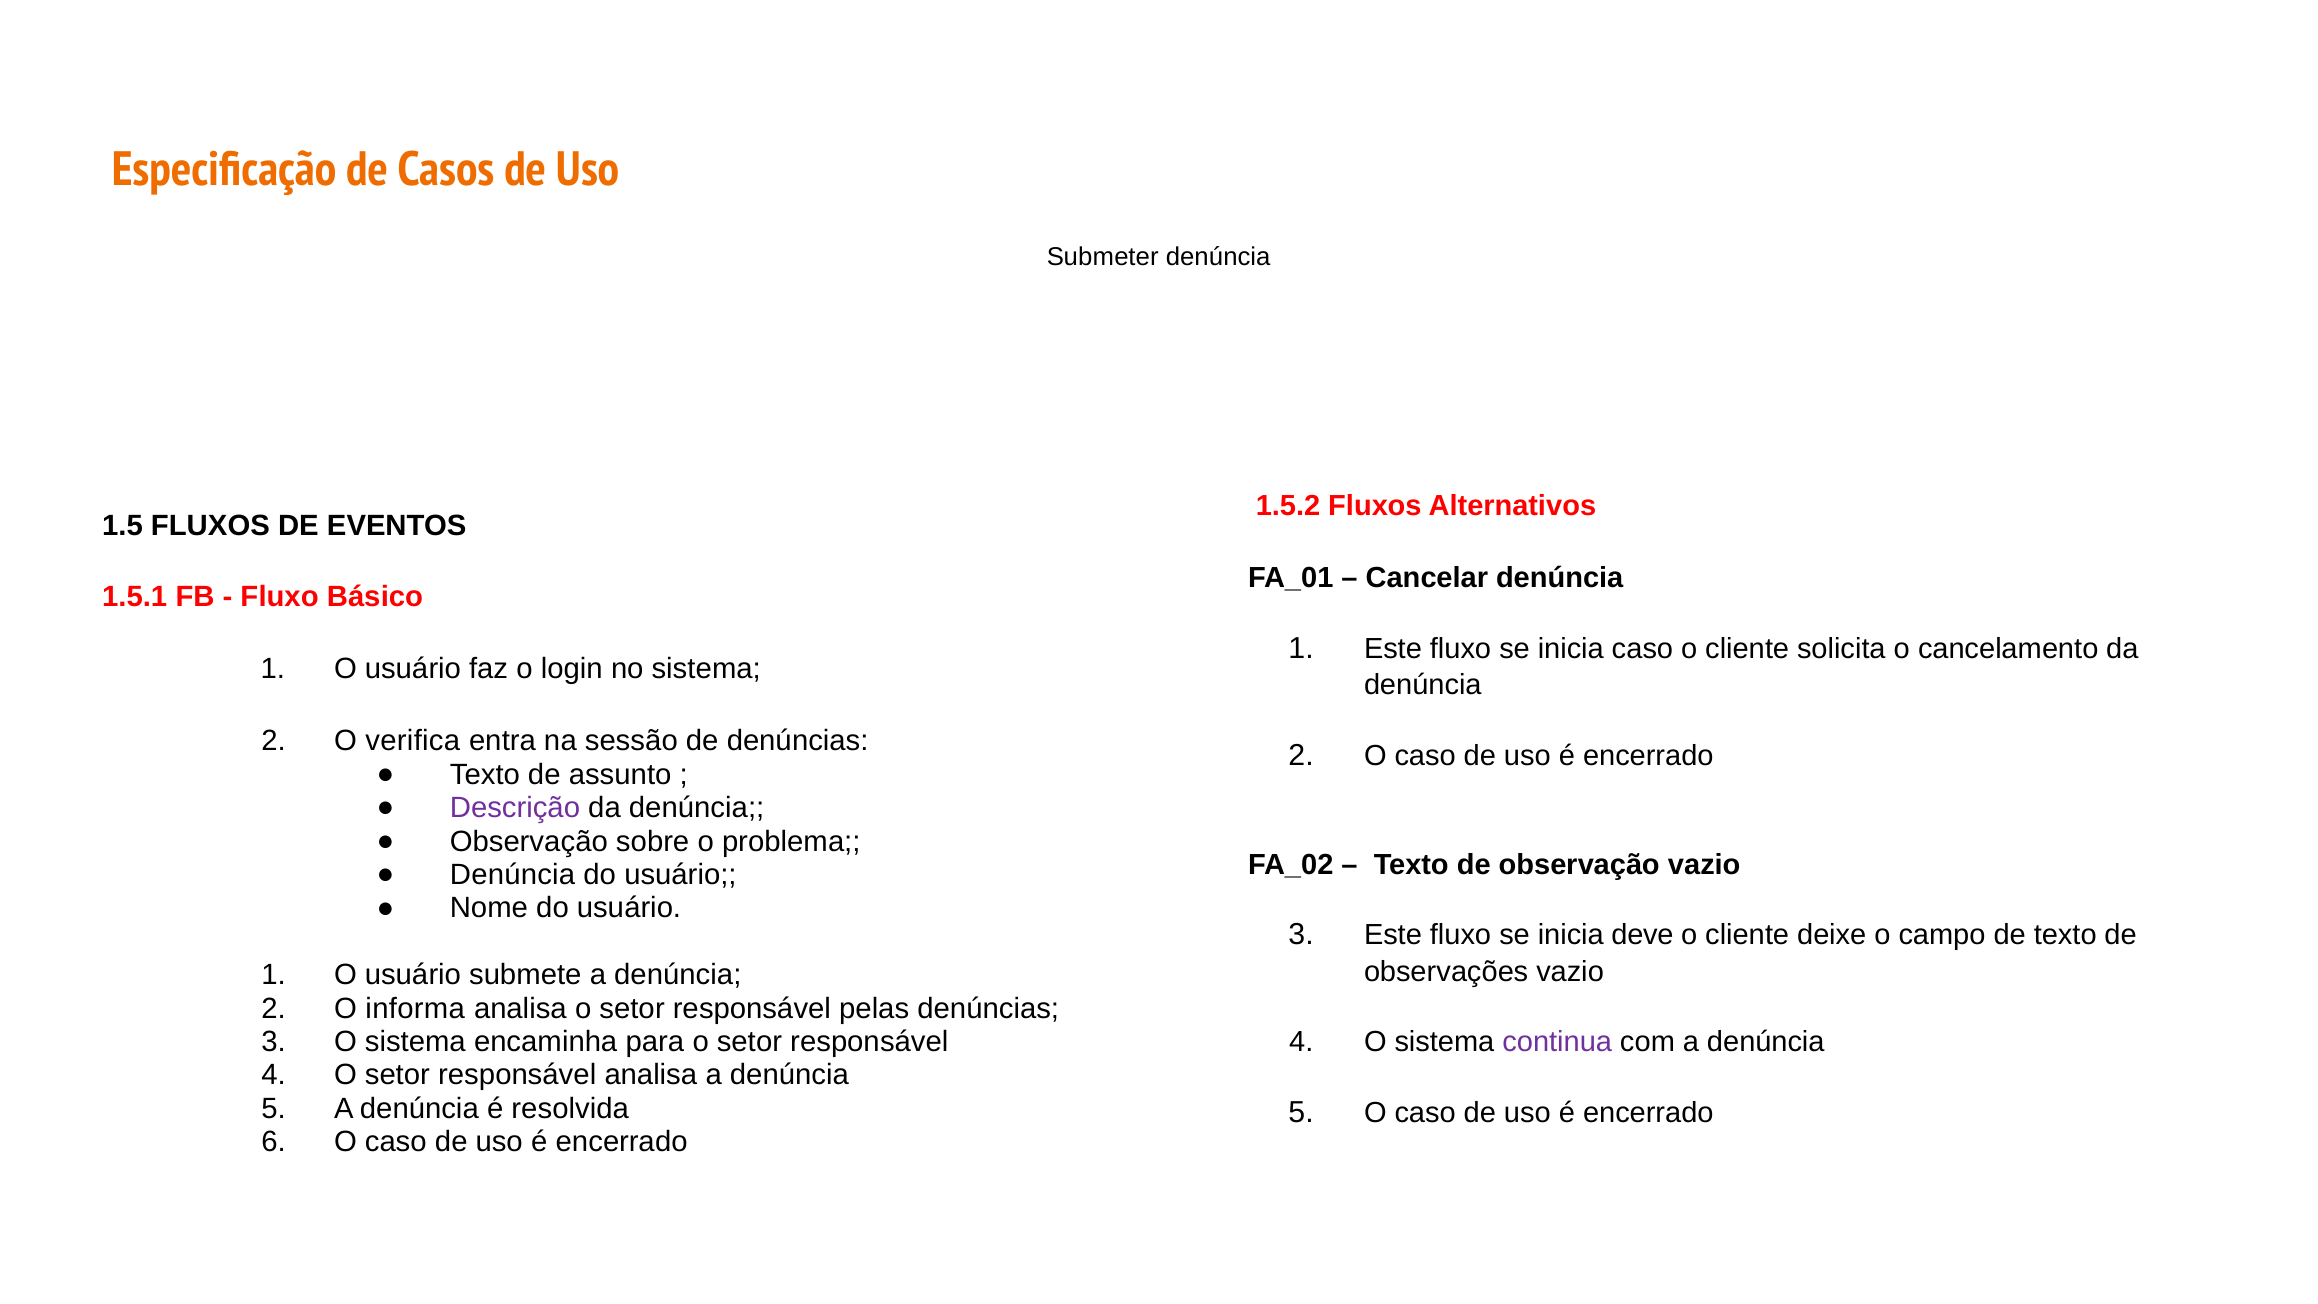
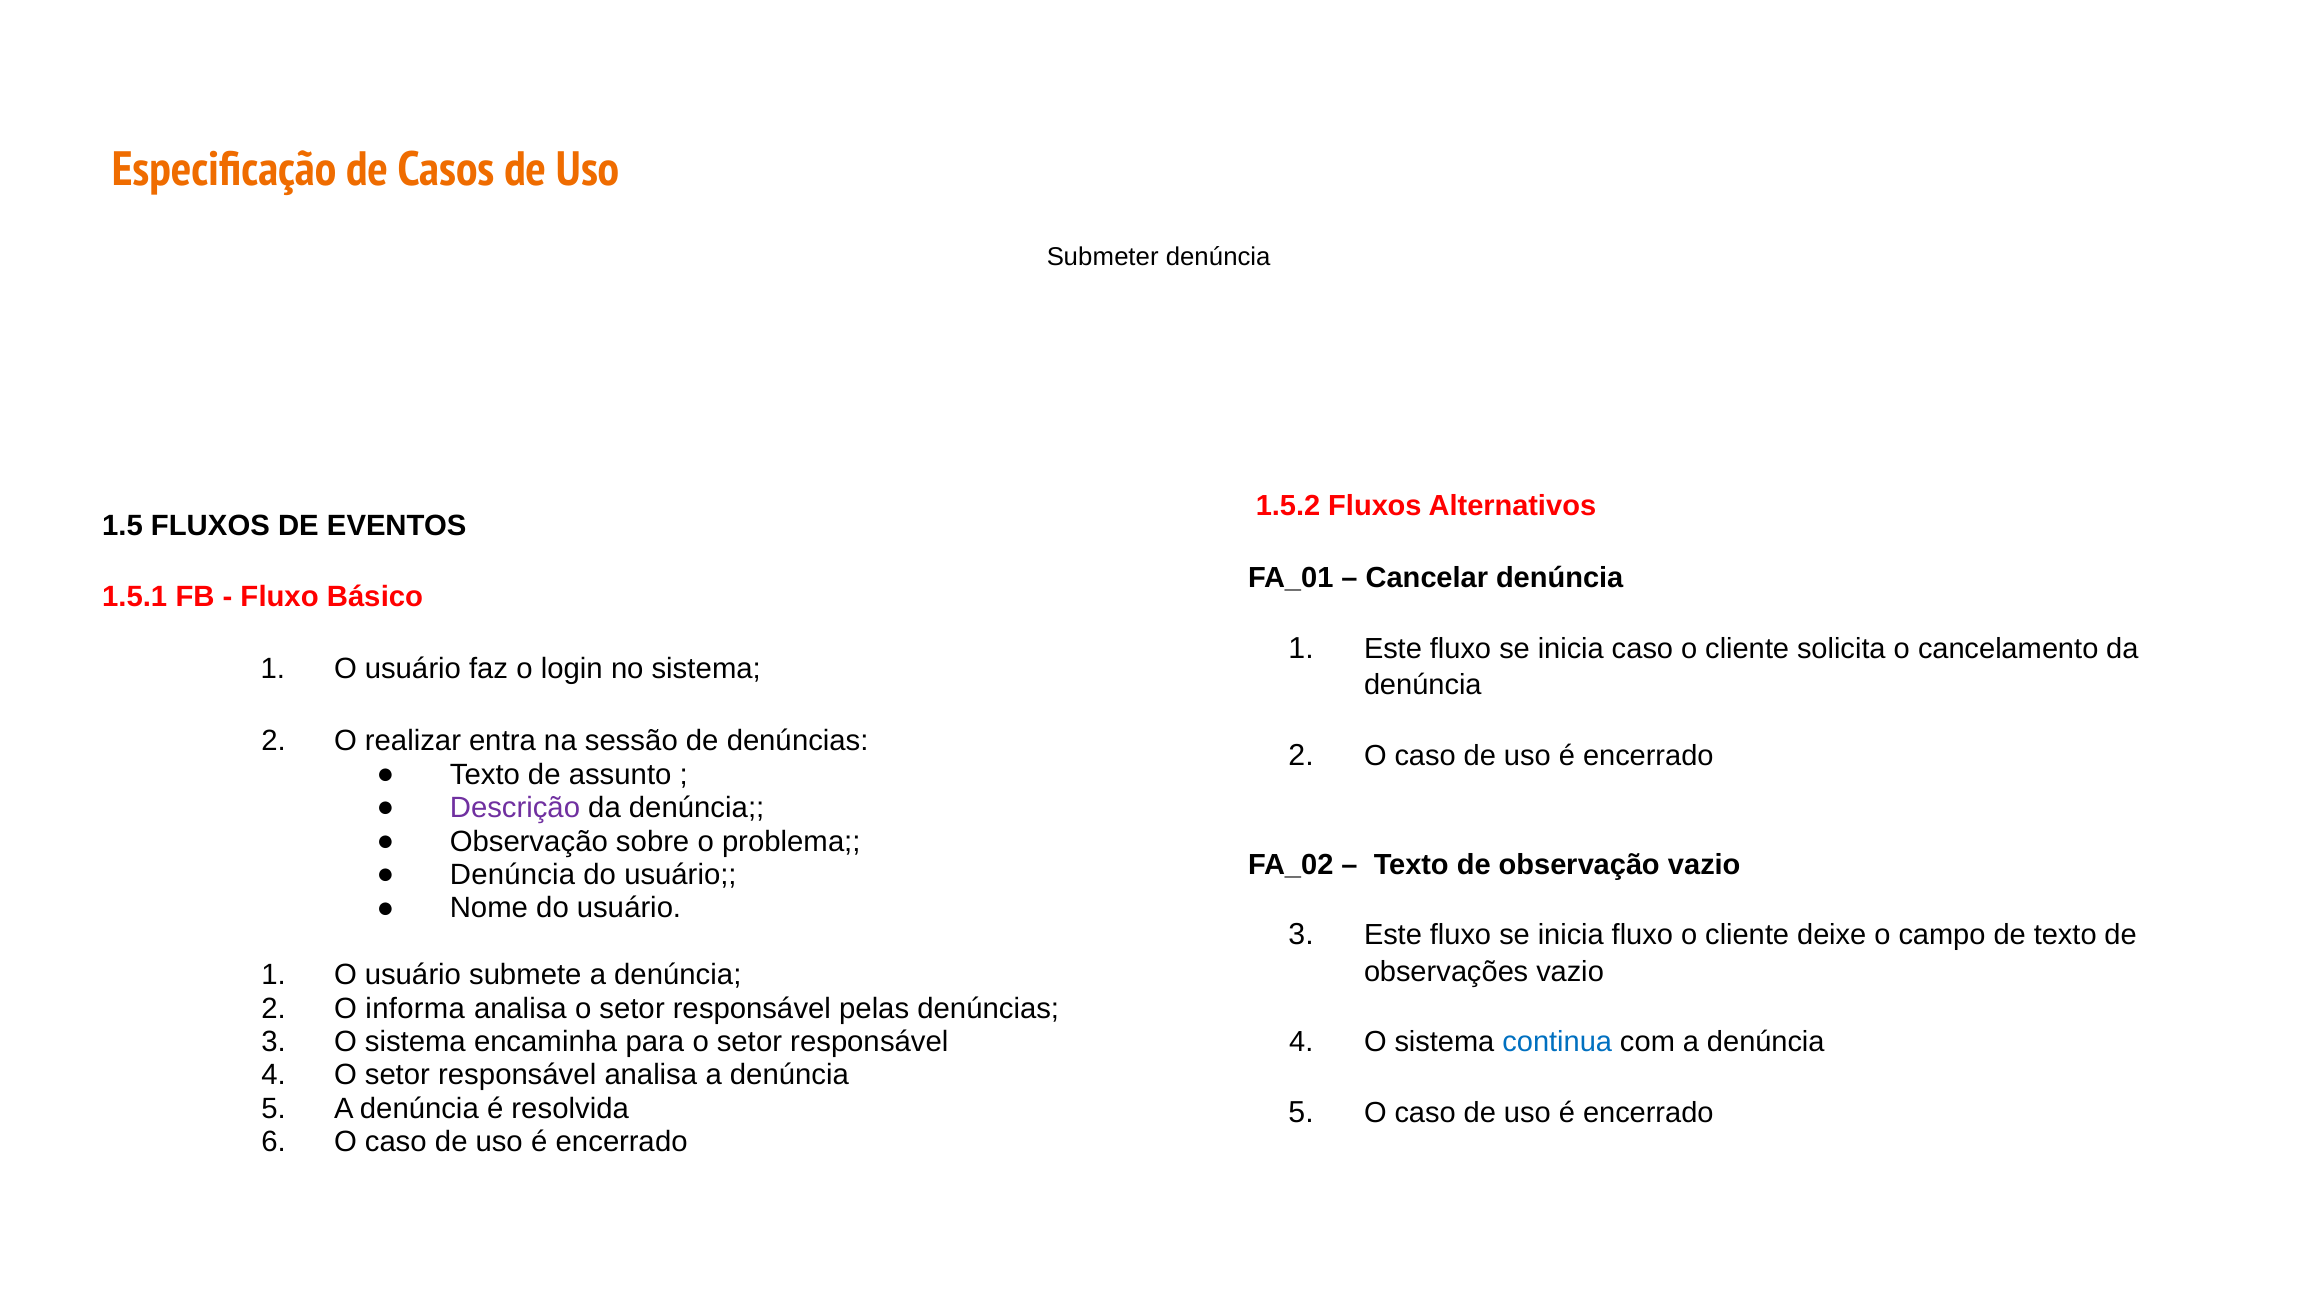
verifica: verifica -> realizar (413, 741)
inicia deve: deve -> fluxo (1642, 935)
continua colour: purple -> blue (1557, 1042)
